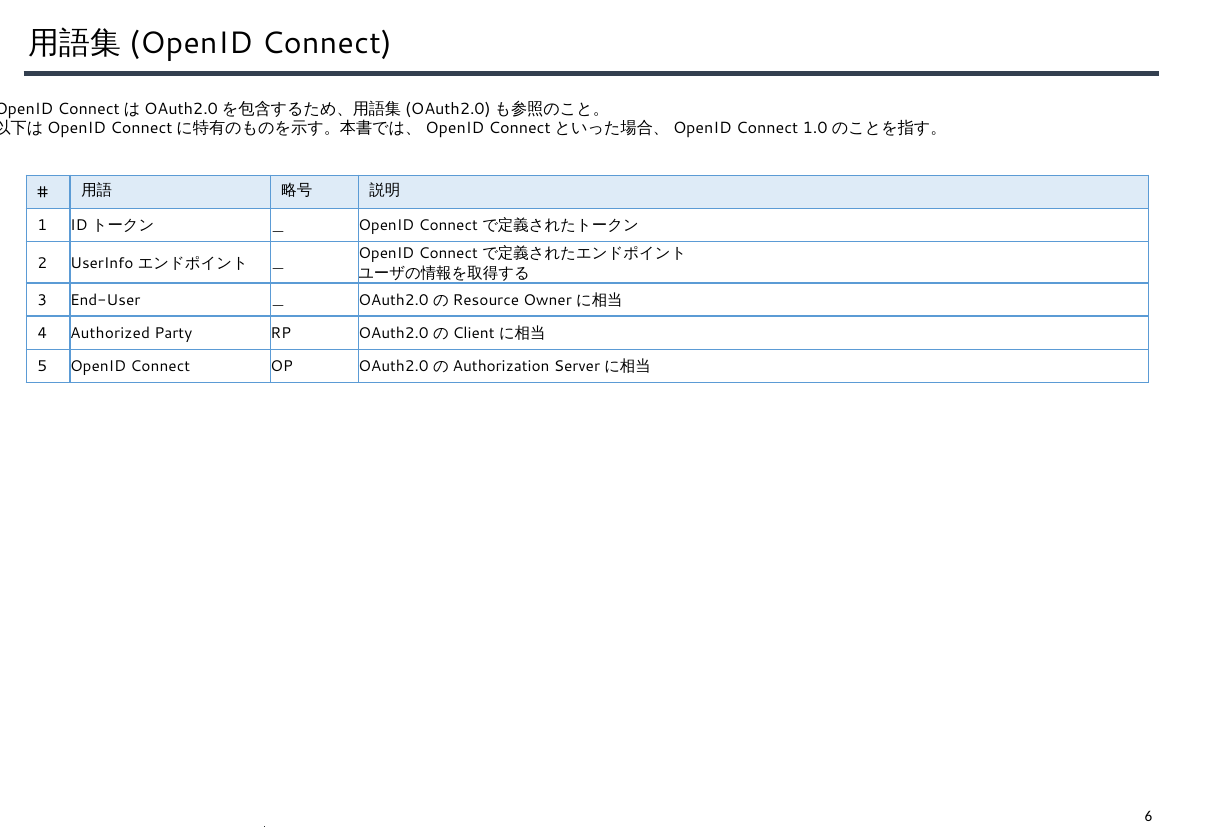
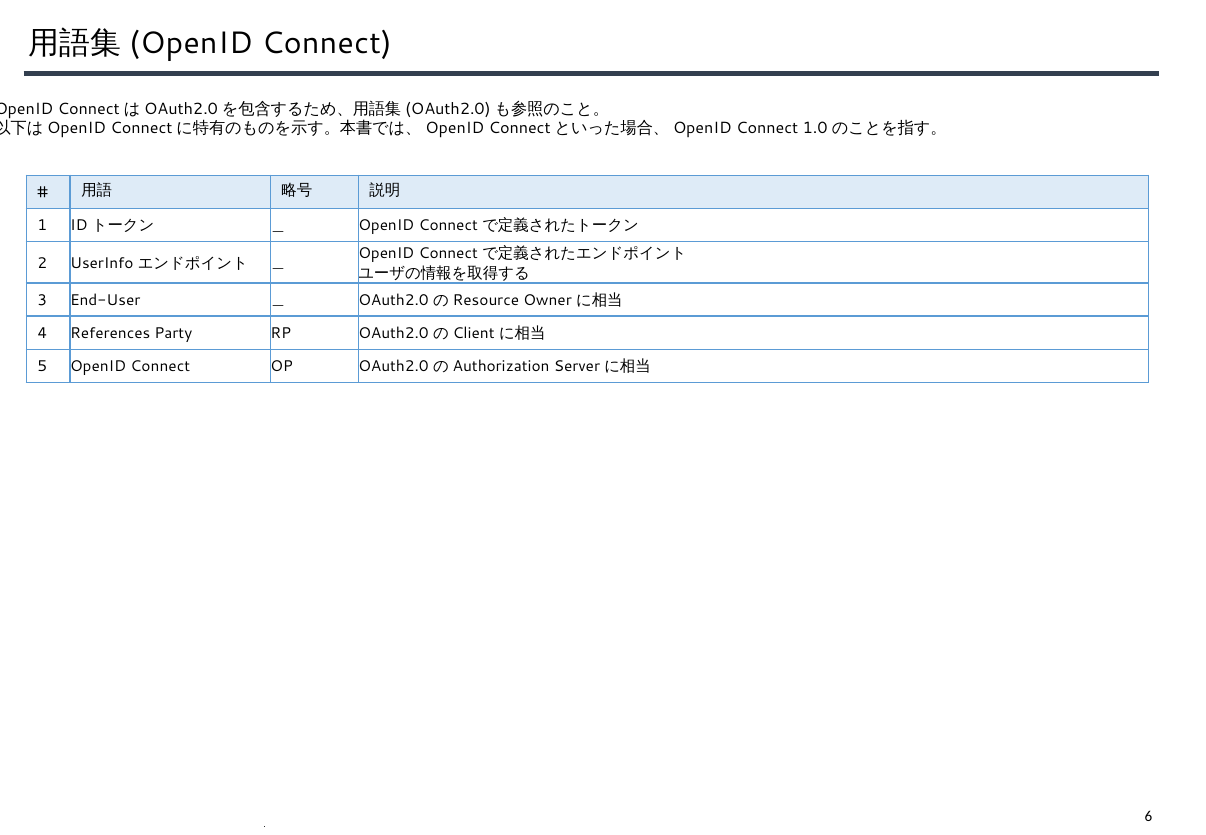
Authorized: Authorized -> References (110, 333)
